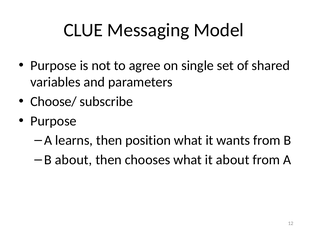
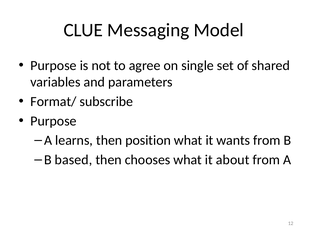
Choose/: Choose/ -> Format/ (54, 102)
B about: about -> based (74, 160)
